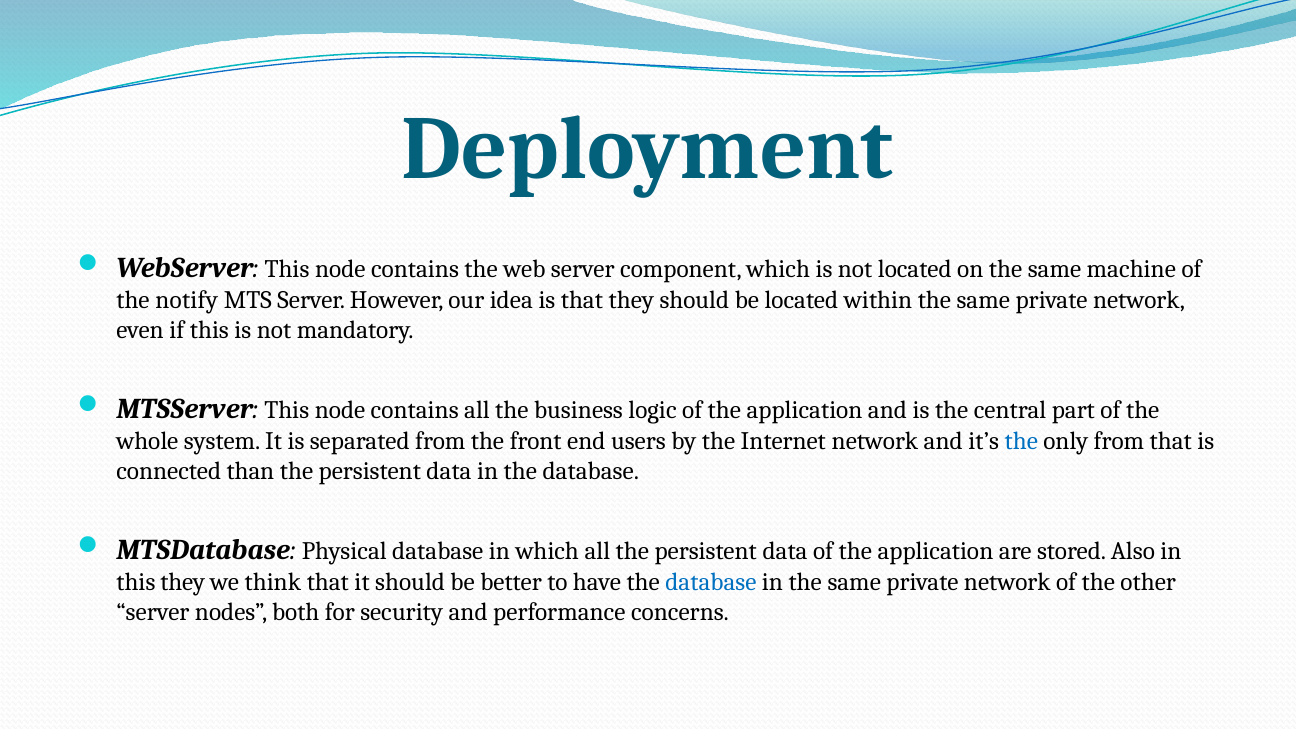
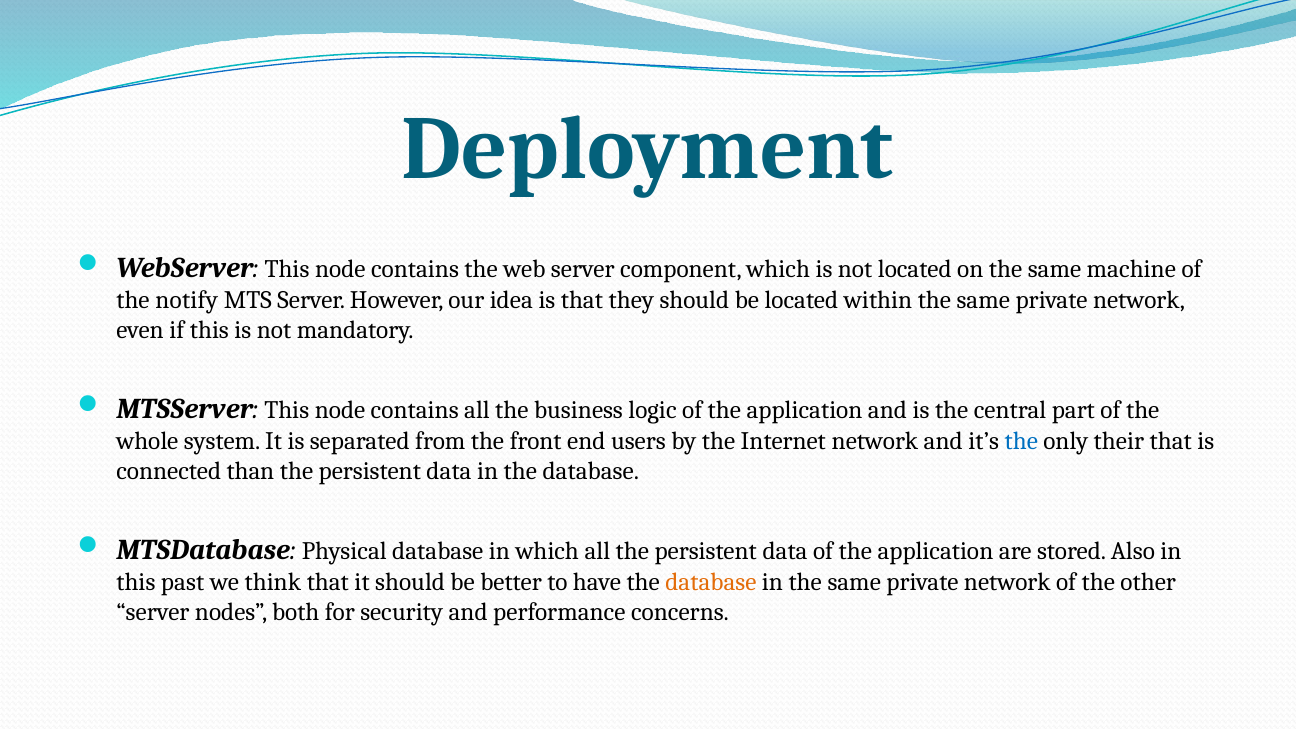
only from: from -> their (1119, 441)
this they: they -> past (183, 582)
database colour: blue -> orange (711, 582)
